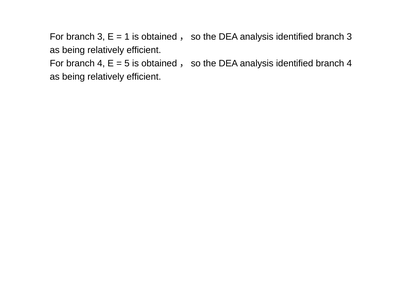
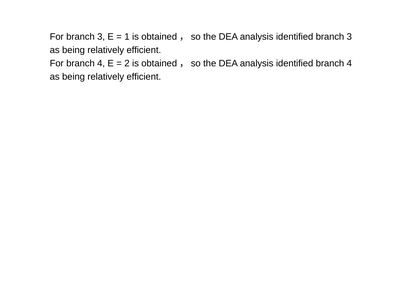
5: 5 -> 2 (127, 63)
